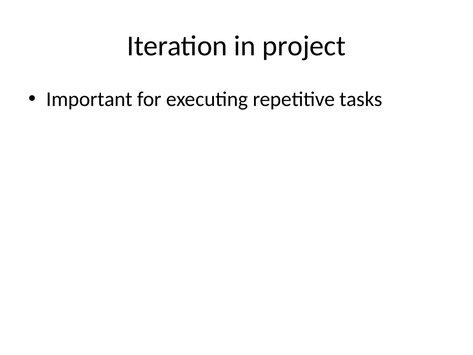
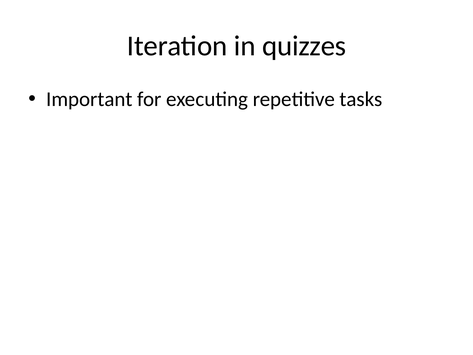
project: project -> quizzes (304, 46)
